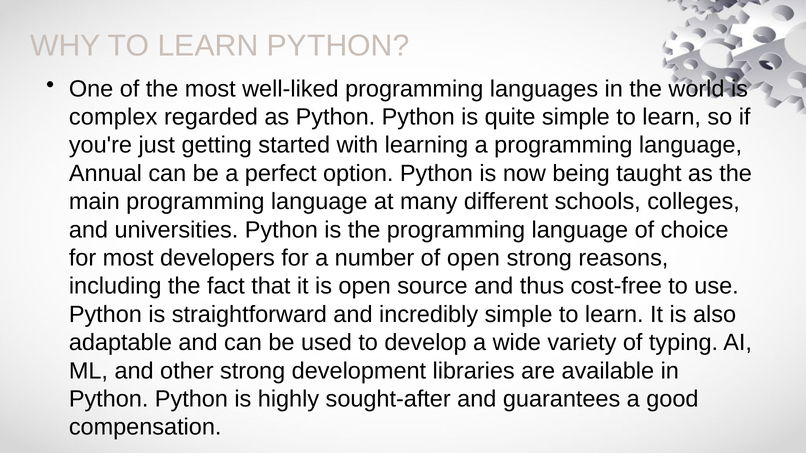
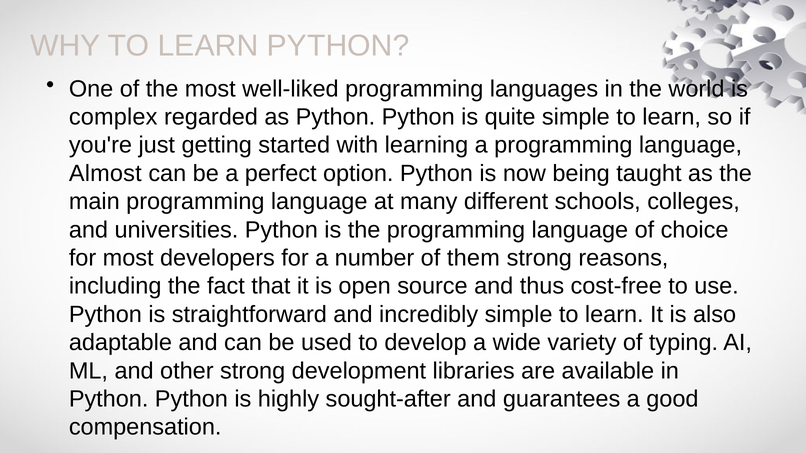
Annual: Annual -> Almost (105, 174)
of open: open -> them (473, 258)
